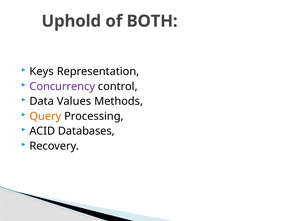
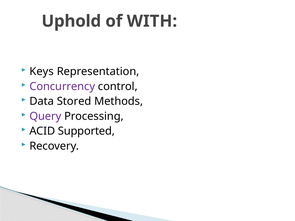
BOTH: BOTH -> WITH (152, 21)
Values: Values -> Stored (74, 101)
Query colour: orange -> purple (45, 116)
Databases: Databases -> Supported (86, 131)
